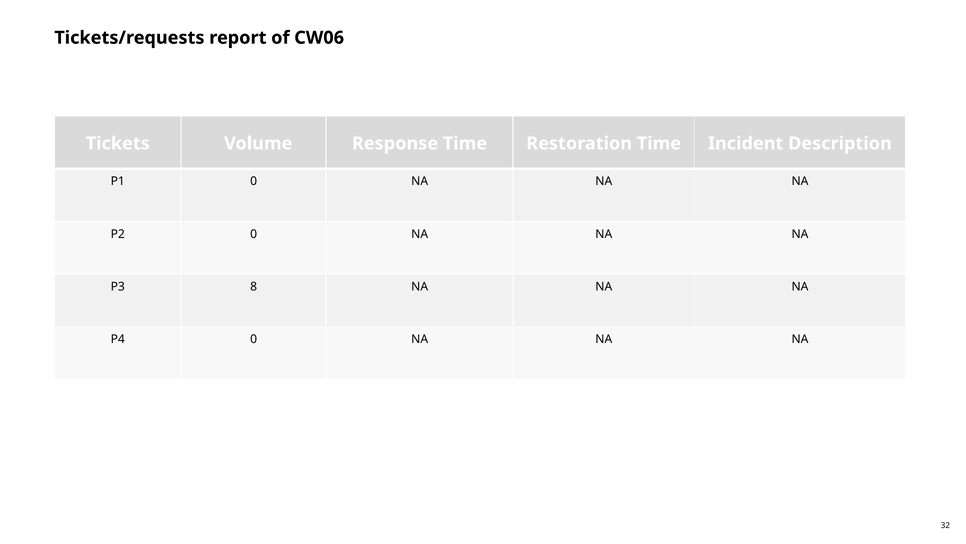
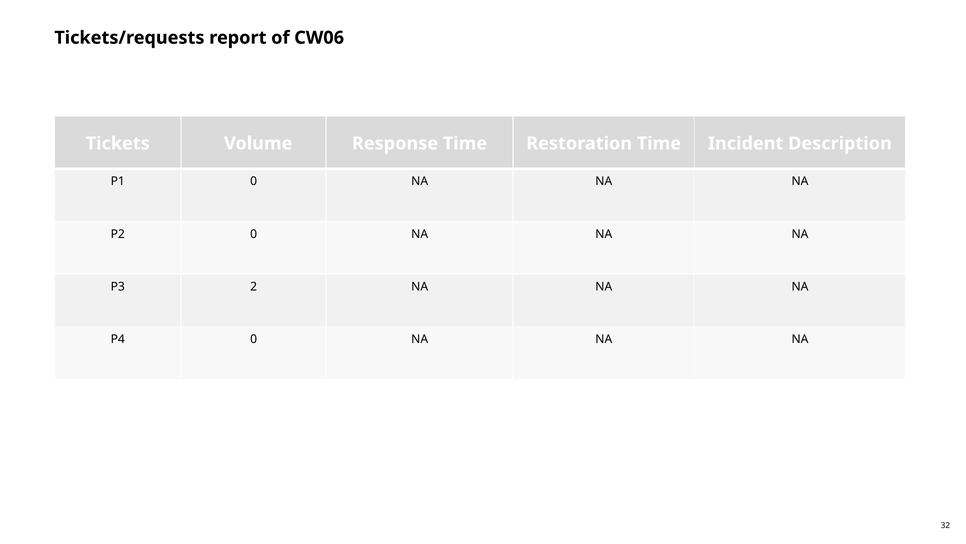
8: 8 -> 2 (254, 286)
